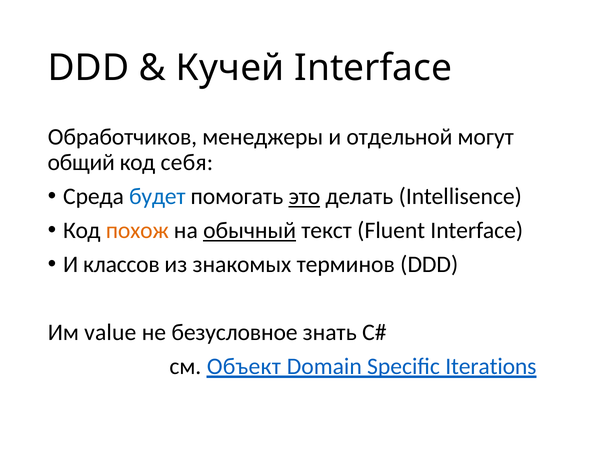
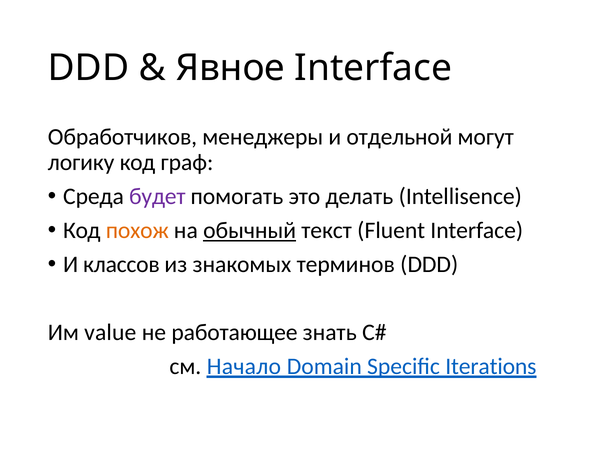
Кучей: Кучей -> Явное (230, 68)
общий: общий -> логику (81, 163)
себя: себя -> граф (187, 163)
будет colour: blue -> purple (157, 196)
это underline: present -> none (304, 196)
безусловное: безусловное -> работающее (235, 332)
Объект: Объект -> Начало (244, 367)
